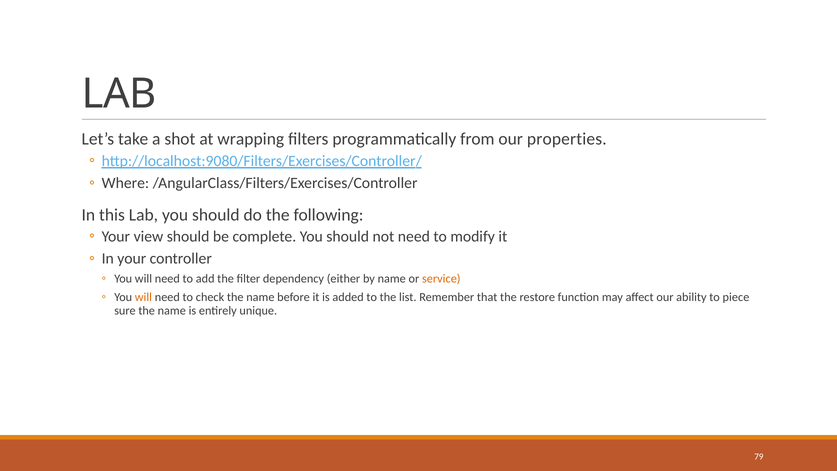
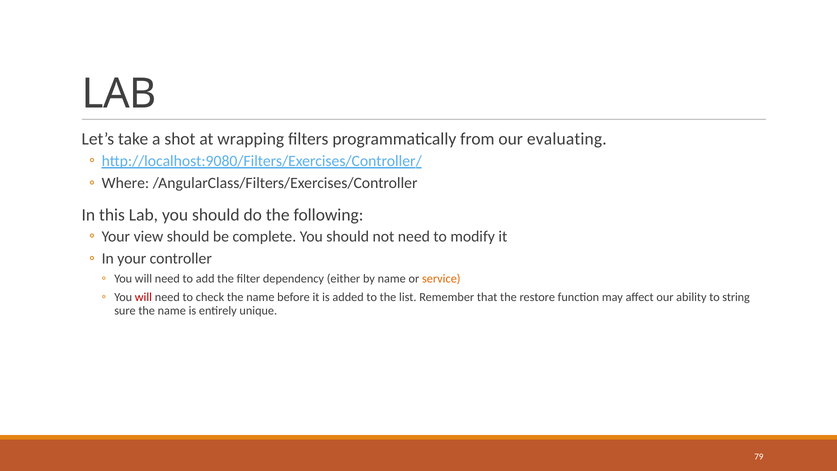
properties: properties -> evaluating (567, 139)
will colour: orange -> red (143, 297)
piece: piece -> string (736, 297)
